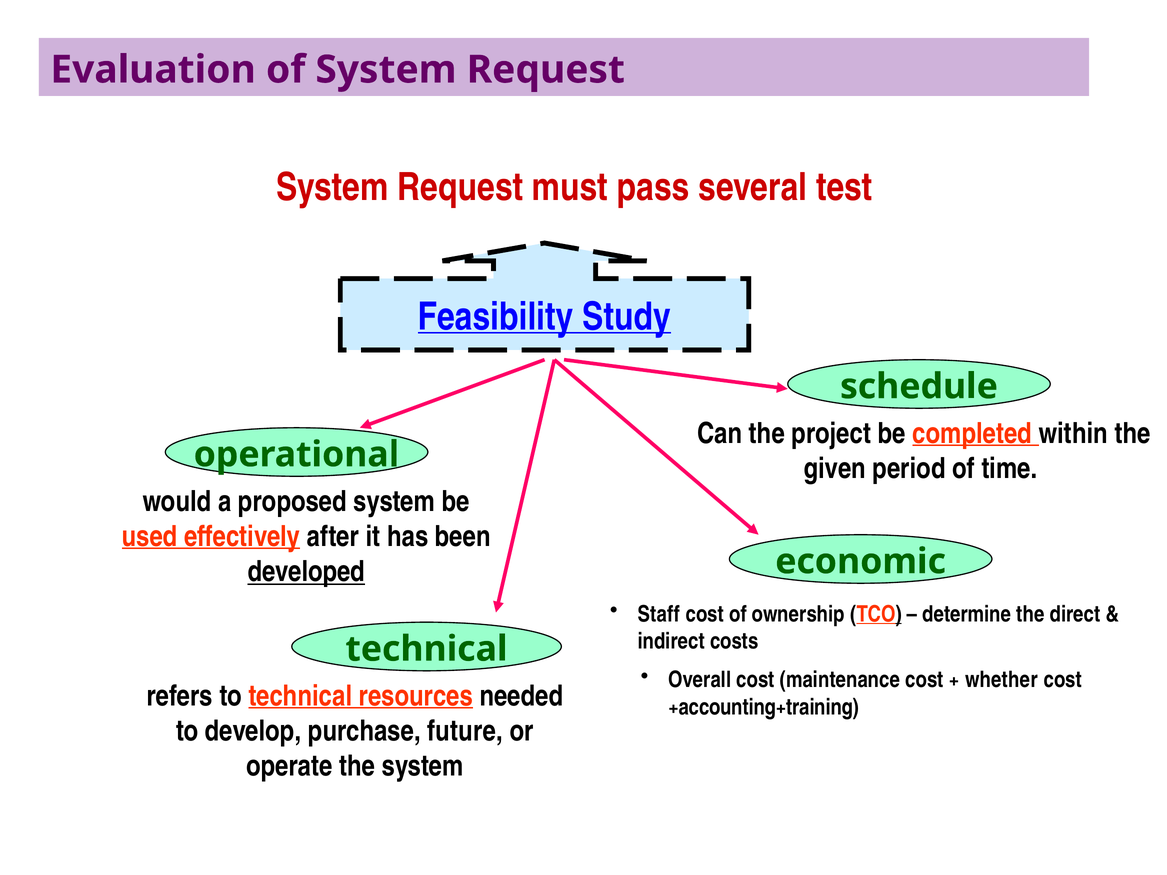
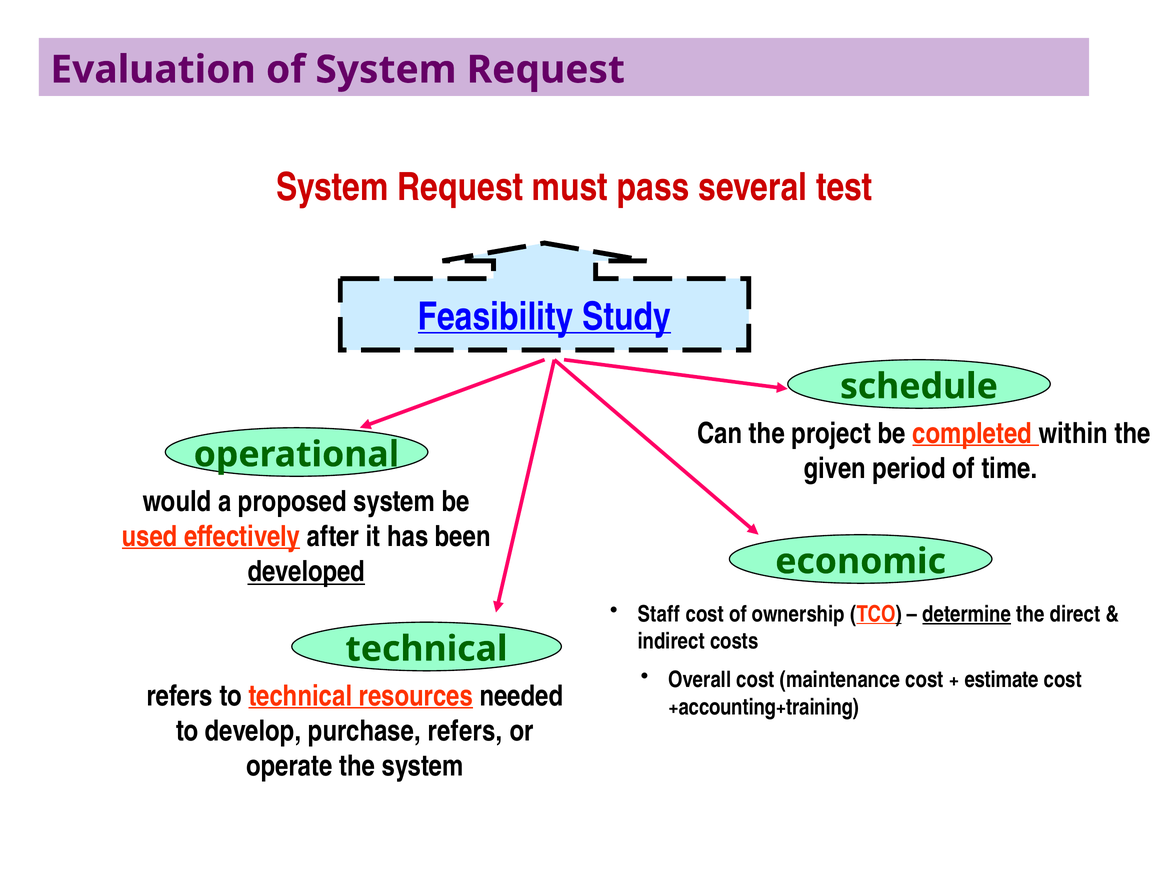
determine underline: none -> present (967, 614)
whether: whether -> estimate (1002, 680)
purchase future: future -> refers (465, 731)
